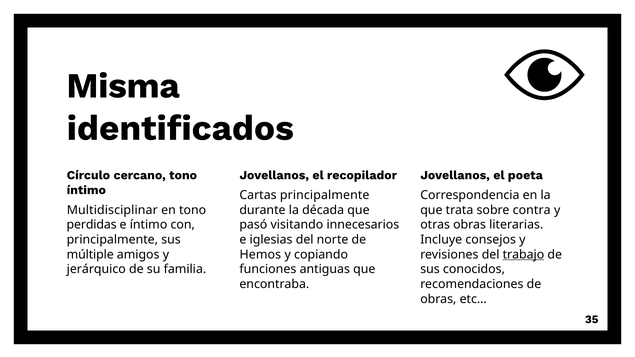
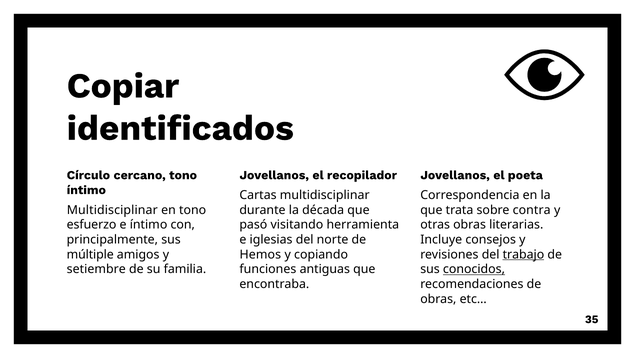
Misma: Misma -> Copiar (123, 86)
Cartas principalmente: principalmente -> multidisciplinar (325, 195)
perdidas: perdidas -> esfuerzo (92, 225)
innecesarios: innecesarios -> herramienta (363, 225)
jerárquico: jerárquico -> setiembre (96, 269)
conocidos underline: none -> present (474, 269)
